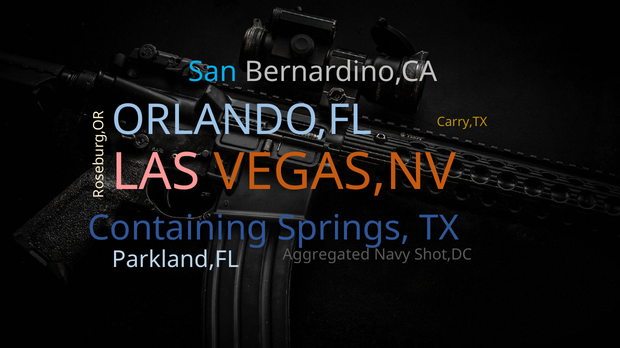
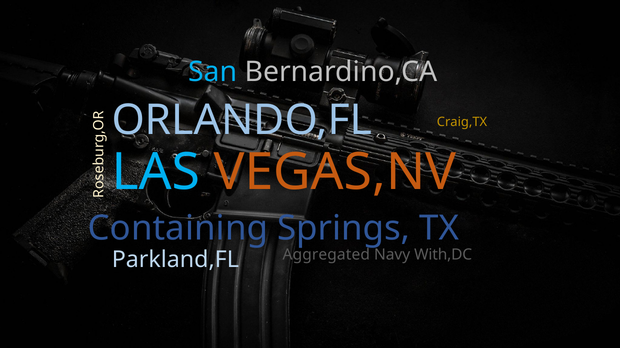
Carry,TX: Carry,TX -> Craig,TX (462, 122)
LAS colour: pink -> light blue (156, 173)
Shot,DC: Shot,DC -> With,DC (443, 255)
